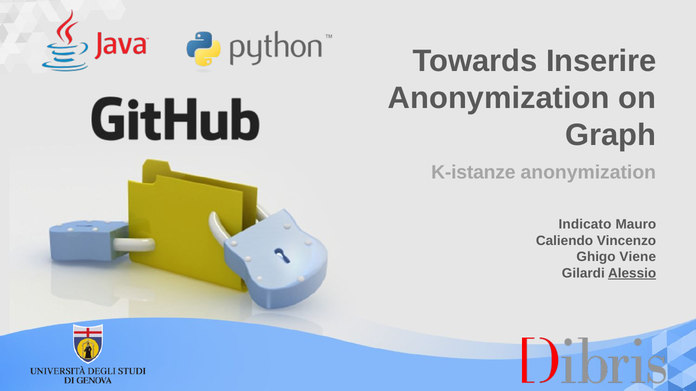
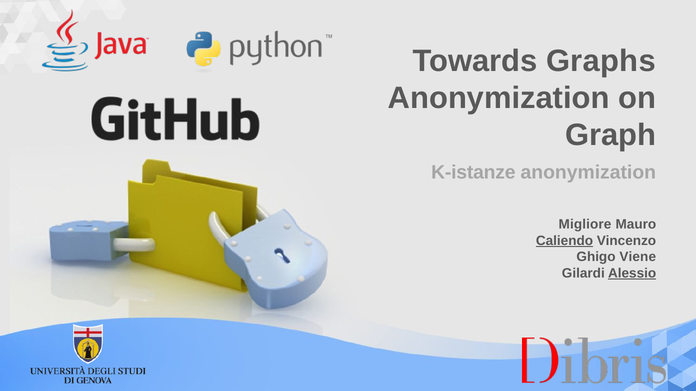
Inserire: Inserire -> Graphs (601, 61)
Indicato: Indicato -> Migliore (585, 225)
Caliendo underline: none -> present (564, 241)
